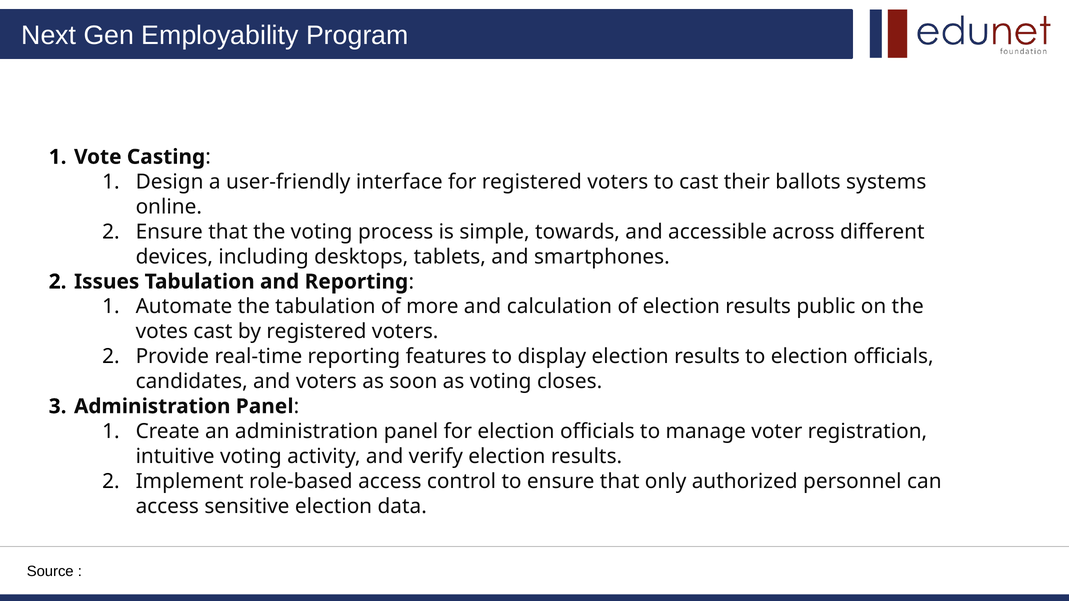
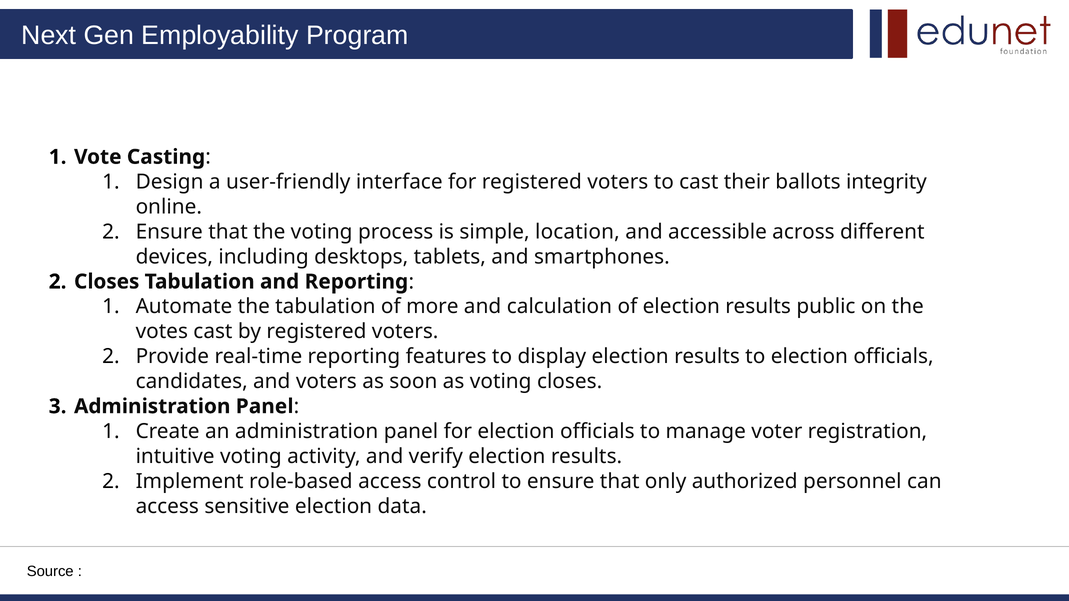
systems: systems -> integrity (886, 182)
towards: towards -> location (577, 232)
Issues: Issues -> Closes (107, 282)
